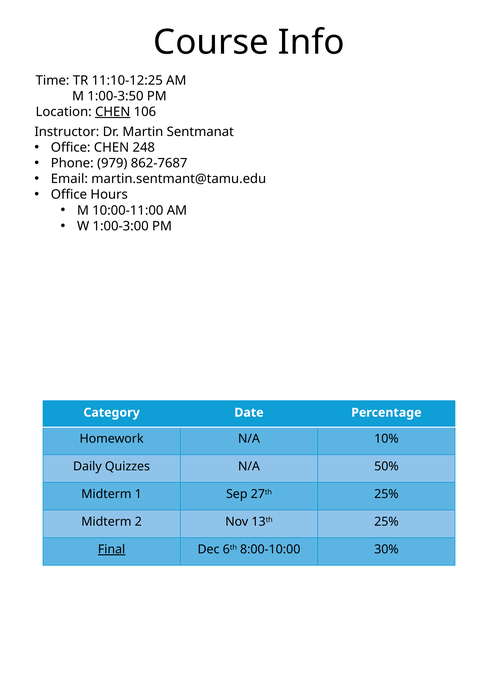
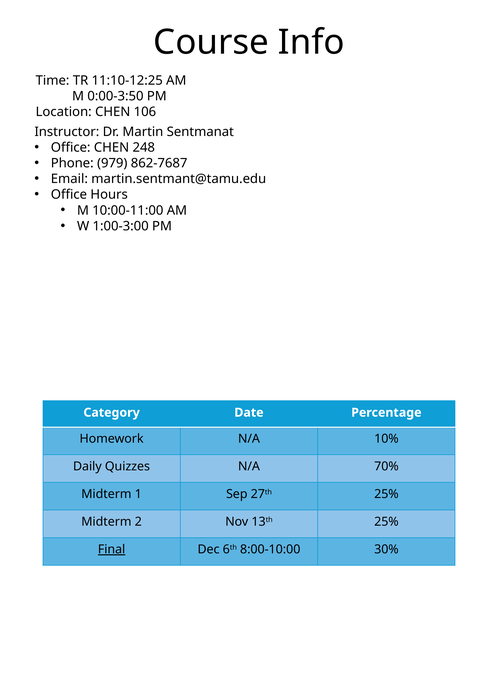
1:00-3:50: 1:00-3:50 -> 0:00-3:50 (115, 96)
CHEN underline: present -> none (113, 112)
50%: 50% -> 70% (386, 467)
